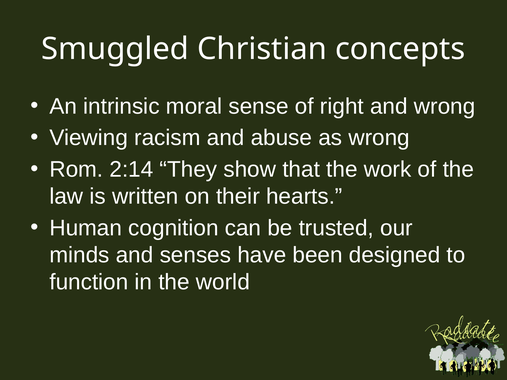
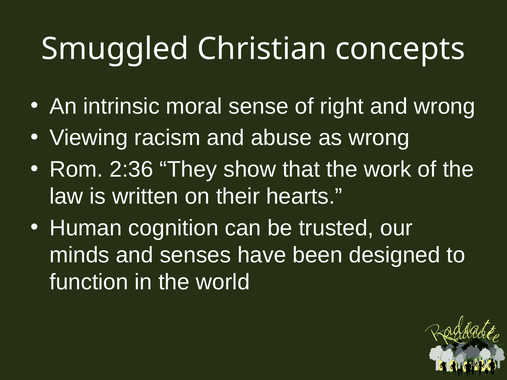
2:14: 2:14 -> 2:36 (131, 170)
